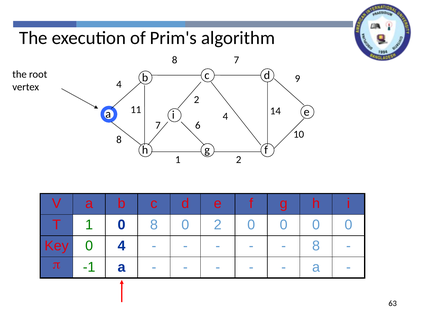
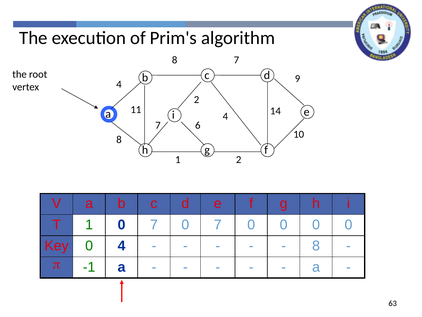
1 0 8: 8 -> 7 (154, 224)
2: 2 -> 7 (218, 224)
